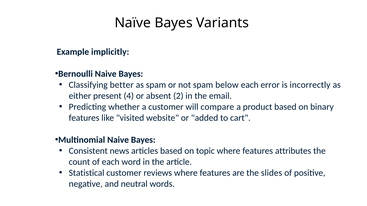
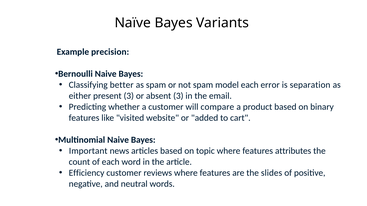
implicitly: implicitly -> precision (110, 52)
below: below -> model (227, 85)
incorrectly: incorrectly -> separation (310, 85)
present 4: 4 -> 3 (129, 96)
absent 2: 2 -> 3 (178, 96)
Consistent: Consistent -> Important (88, 151)
Statistical: Statistical -> Efficiency (87, 173)
